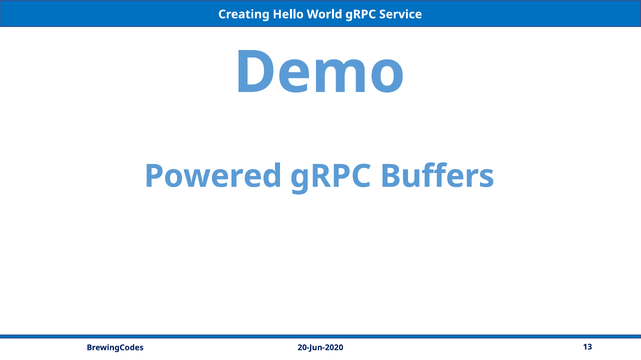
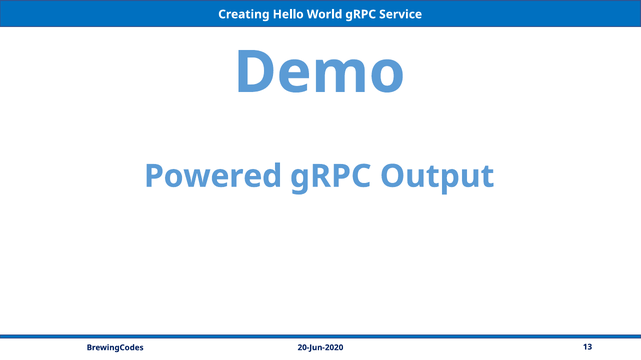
Buffers: Buffers -> Output (437, 177)
